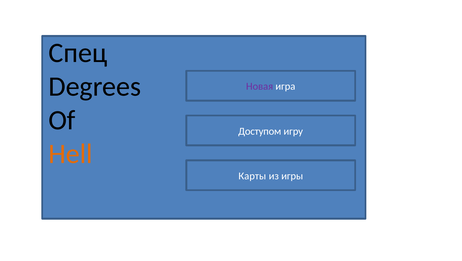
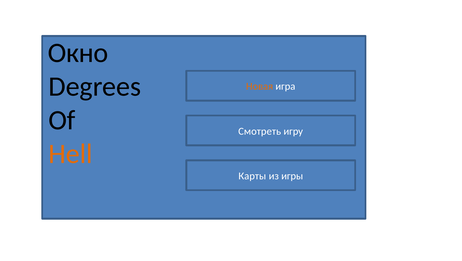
Спец: Спец -> Окно (78, 53)
Новая colour: purple -> orange (260, 86)
Доступом: Доступом -> Смотреть (260, 131)
